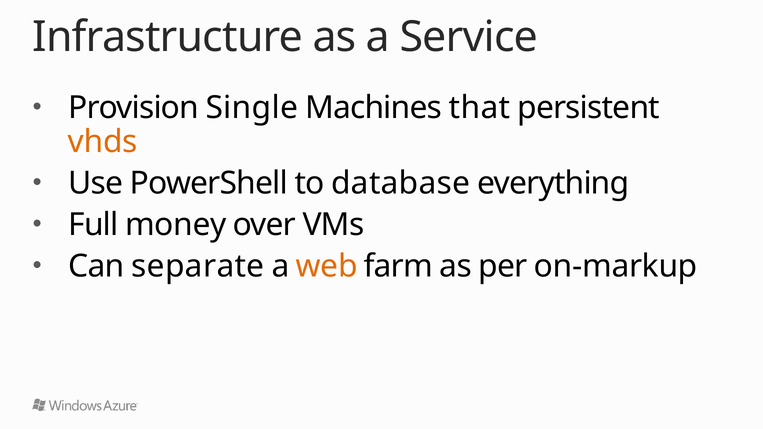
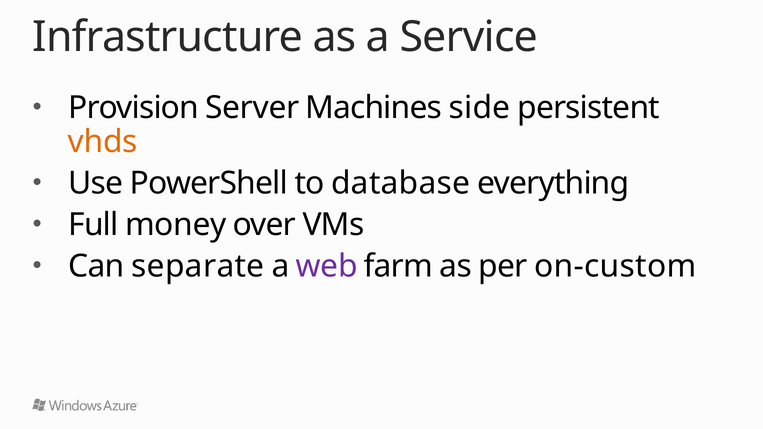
Single: Single -> Server (252, 108)
that: that -> side (480, 108)
web colour: orange -> purple (327, 266)
on-markup: on-markup -> on-custom (615, 266)
